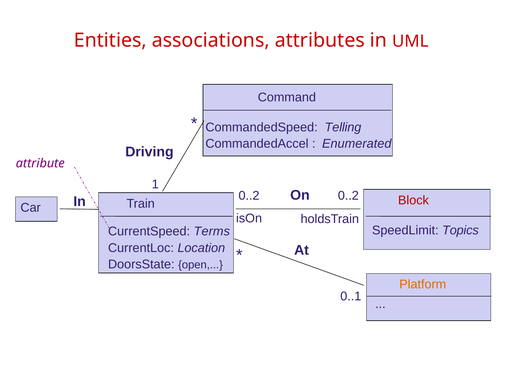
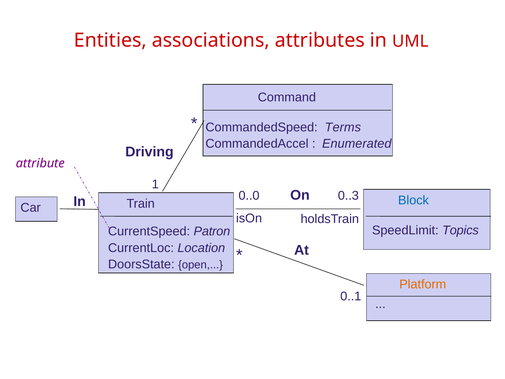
Telling: Telling -> Terms (343, 127)
Block colour: red -> blue (413, 200)
0..2: 0..2 -> 0..0 (249, 196)
0..2: 0..2 -> 0..3 (348, 196)
Terms: Terms -> Patron (212, 231)
